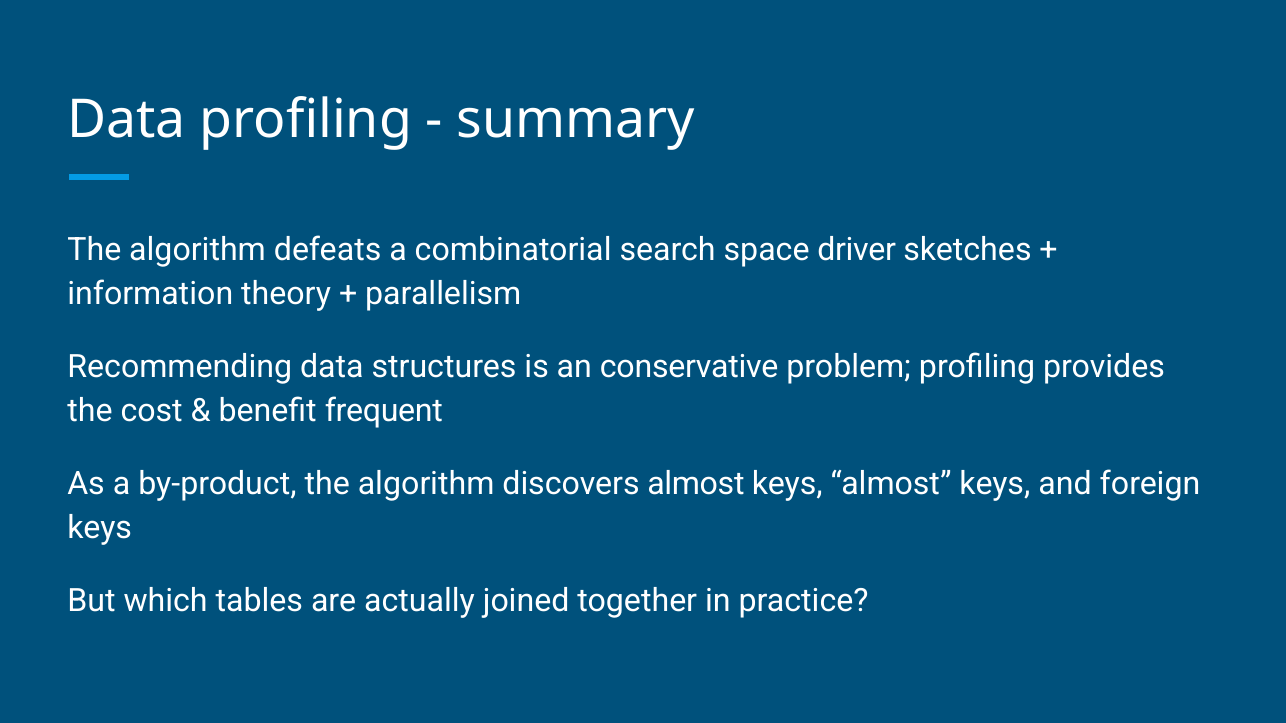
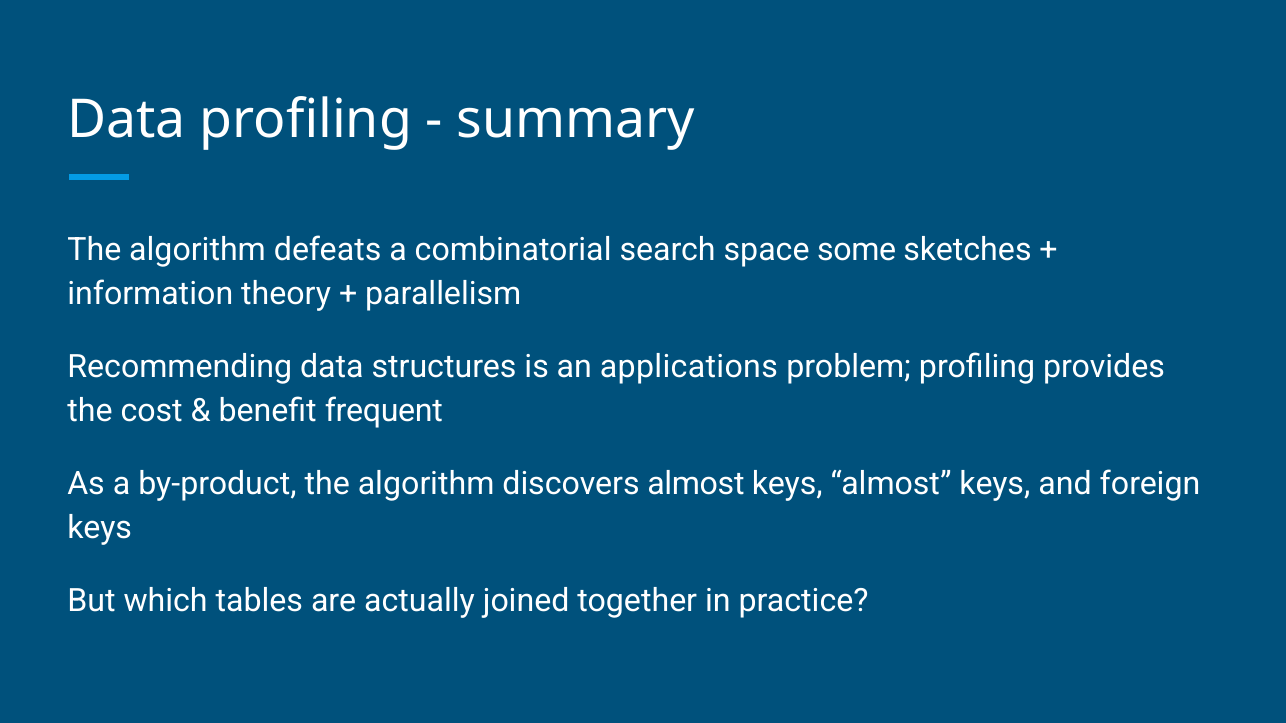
driver: driver -> some (857, 250)
conservative: conservative -> applications (689, 367)
